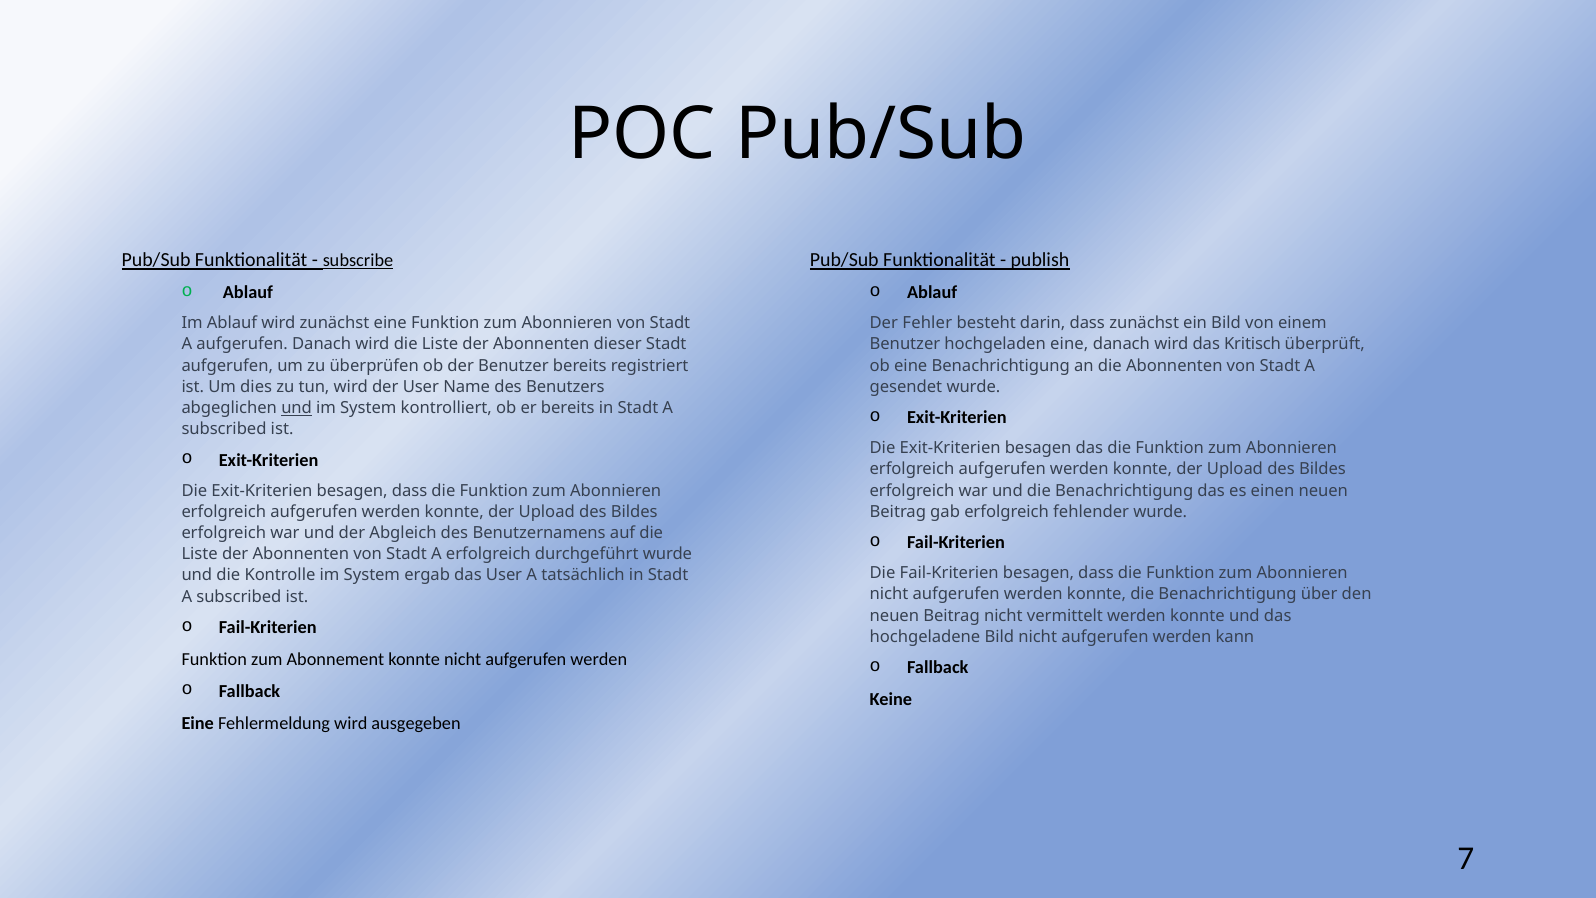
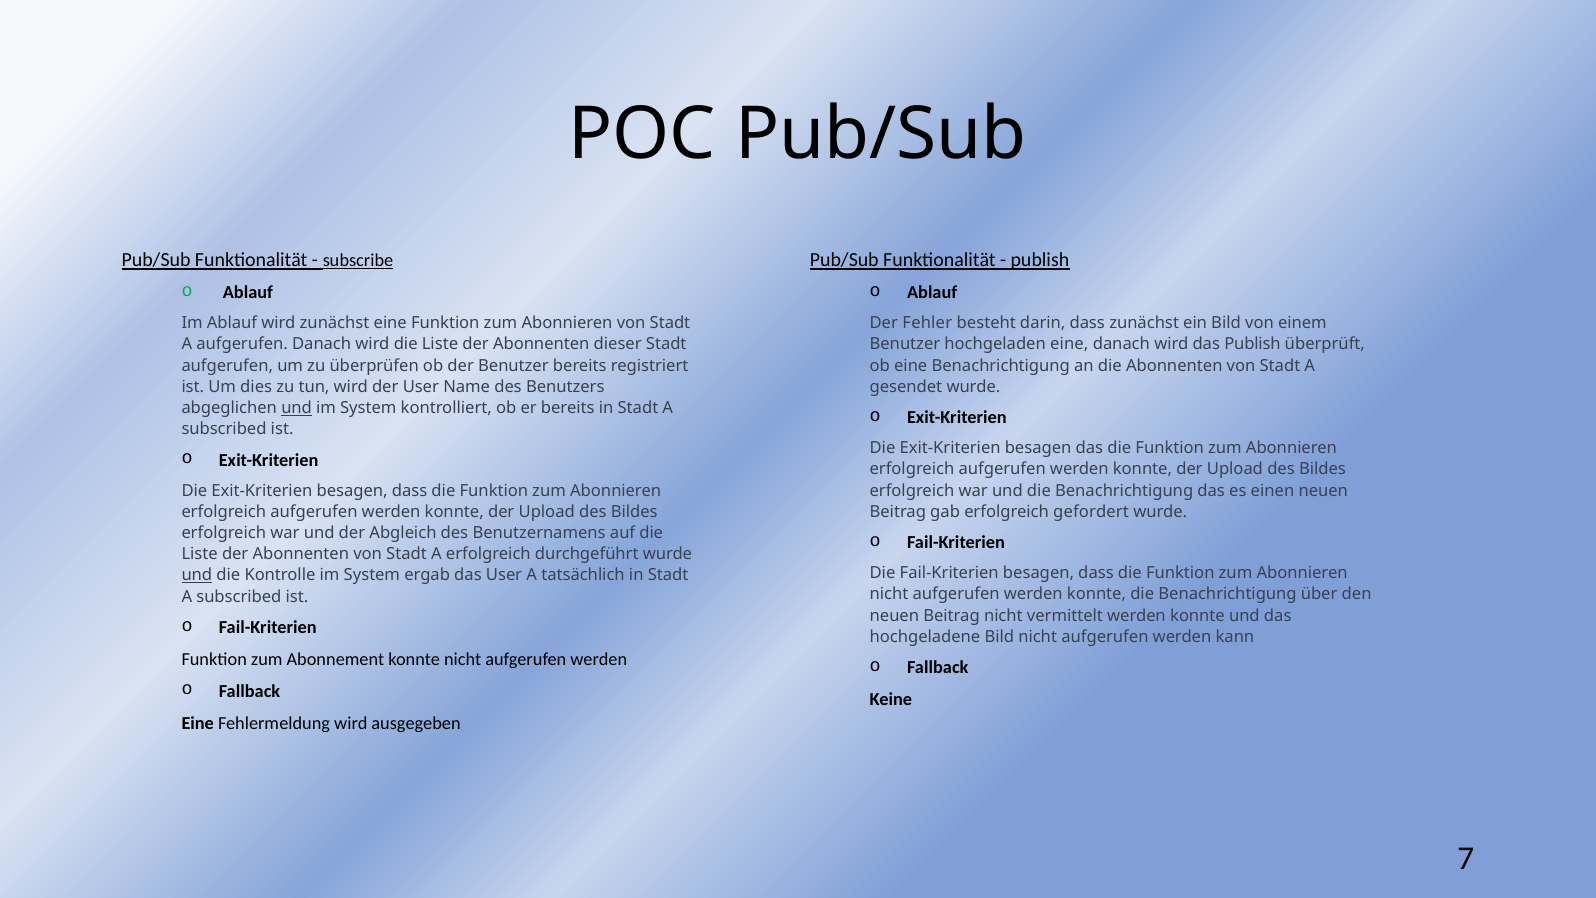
das Kritisch: Kritisch -> Publish (1252, 344)
fehlender: fehlender -> gefordert (1091, 512)
und underline: none -> present (197, 575)
